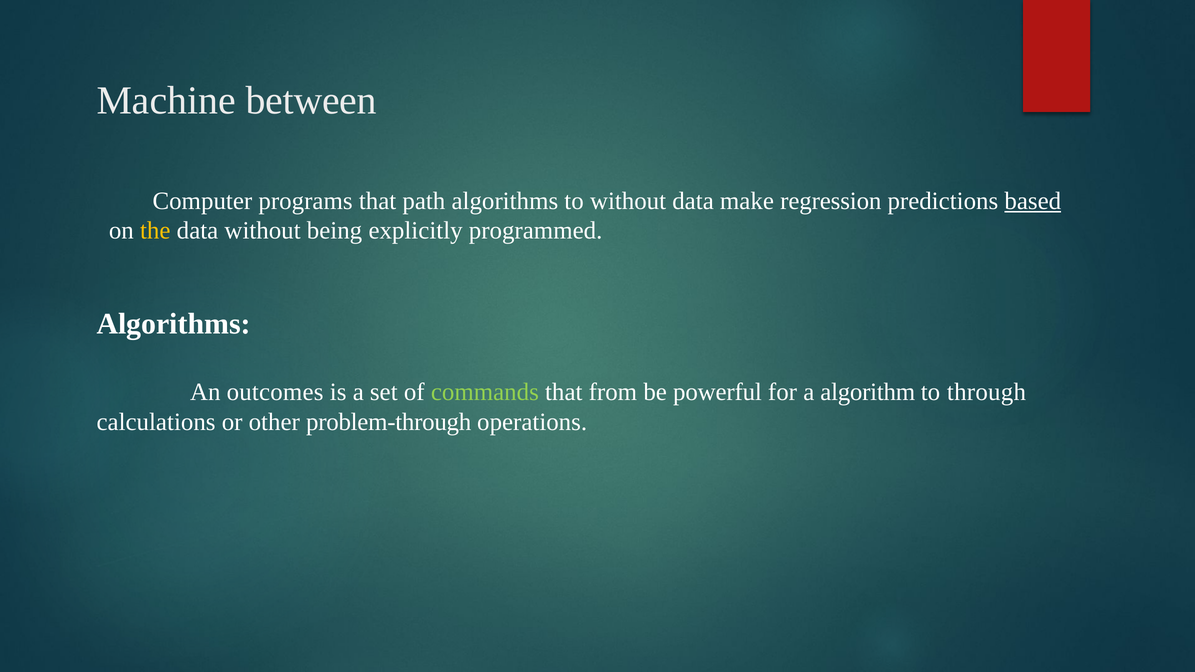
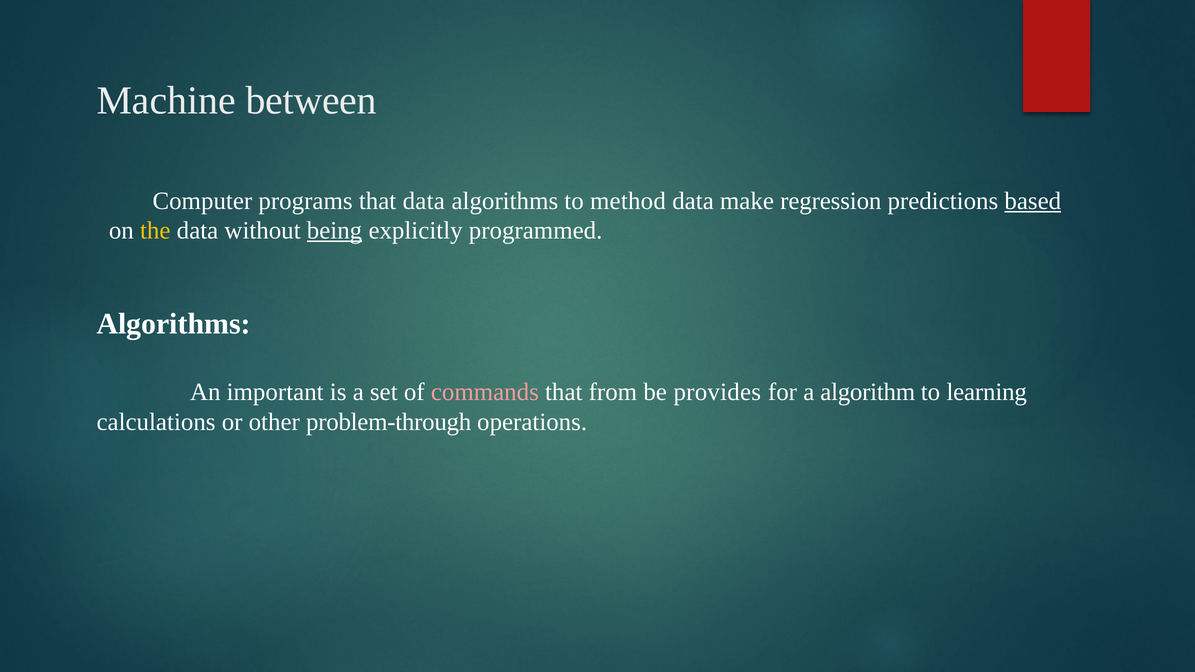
that path: path -> data (424, 201)
to without: without -> method (628, 201)
being underline: none -> present (335, 231)
outcomes: outcomes -> important (275, 392)
commands colour: light green -> pink (485, 392)
powerful: powerful -> provides (717, 392)
through: through -> learning (987, 392)
